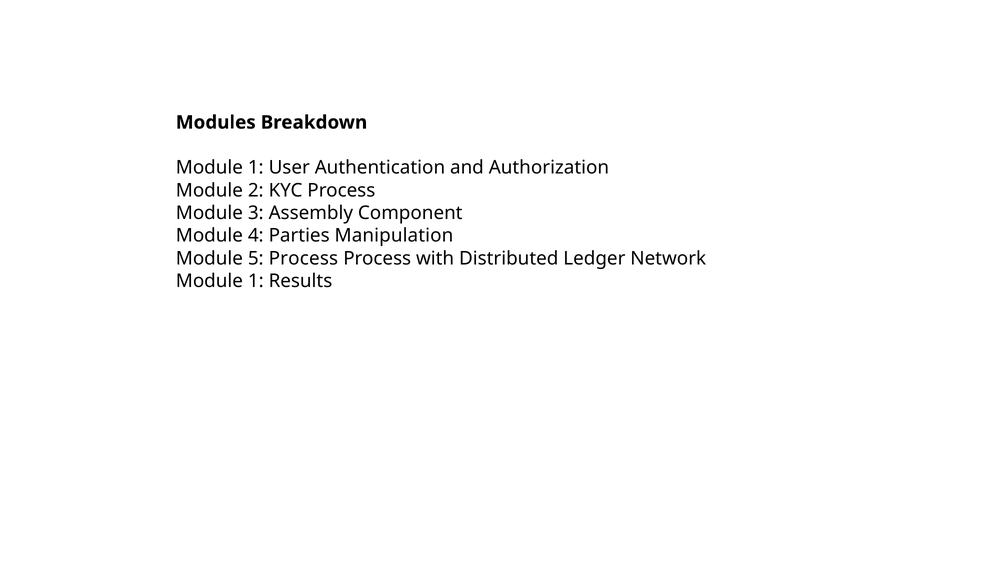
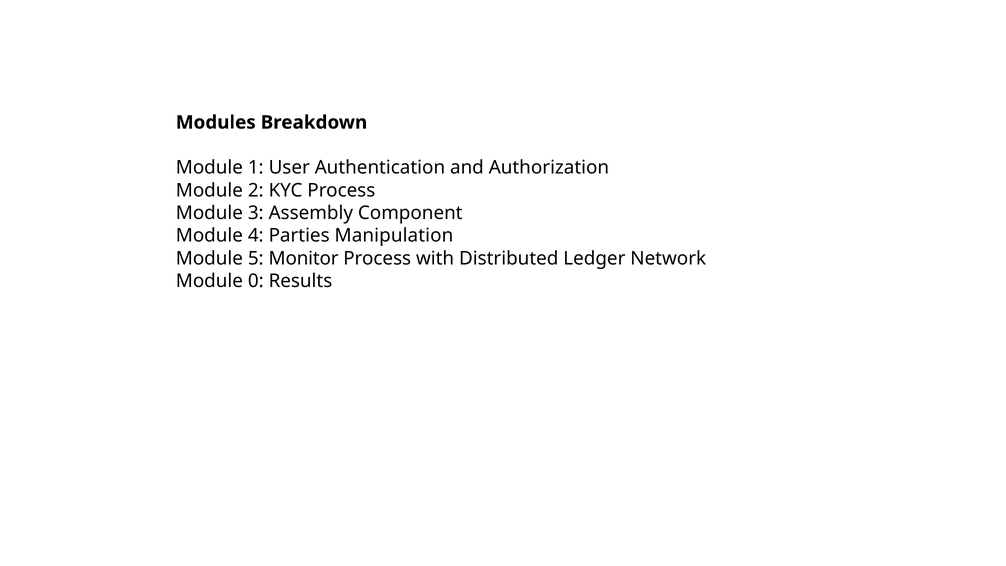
5 Process: Process -> Monitor (304, 258)
1: 1 -> 0 (256, 281)
